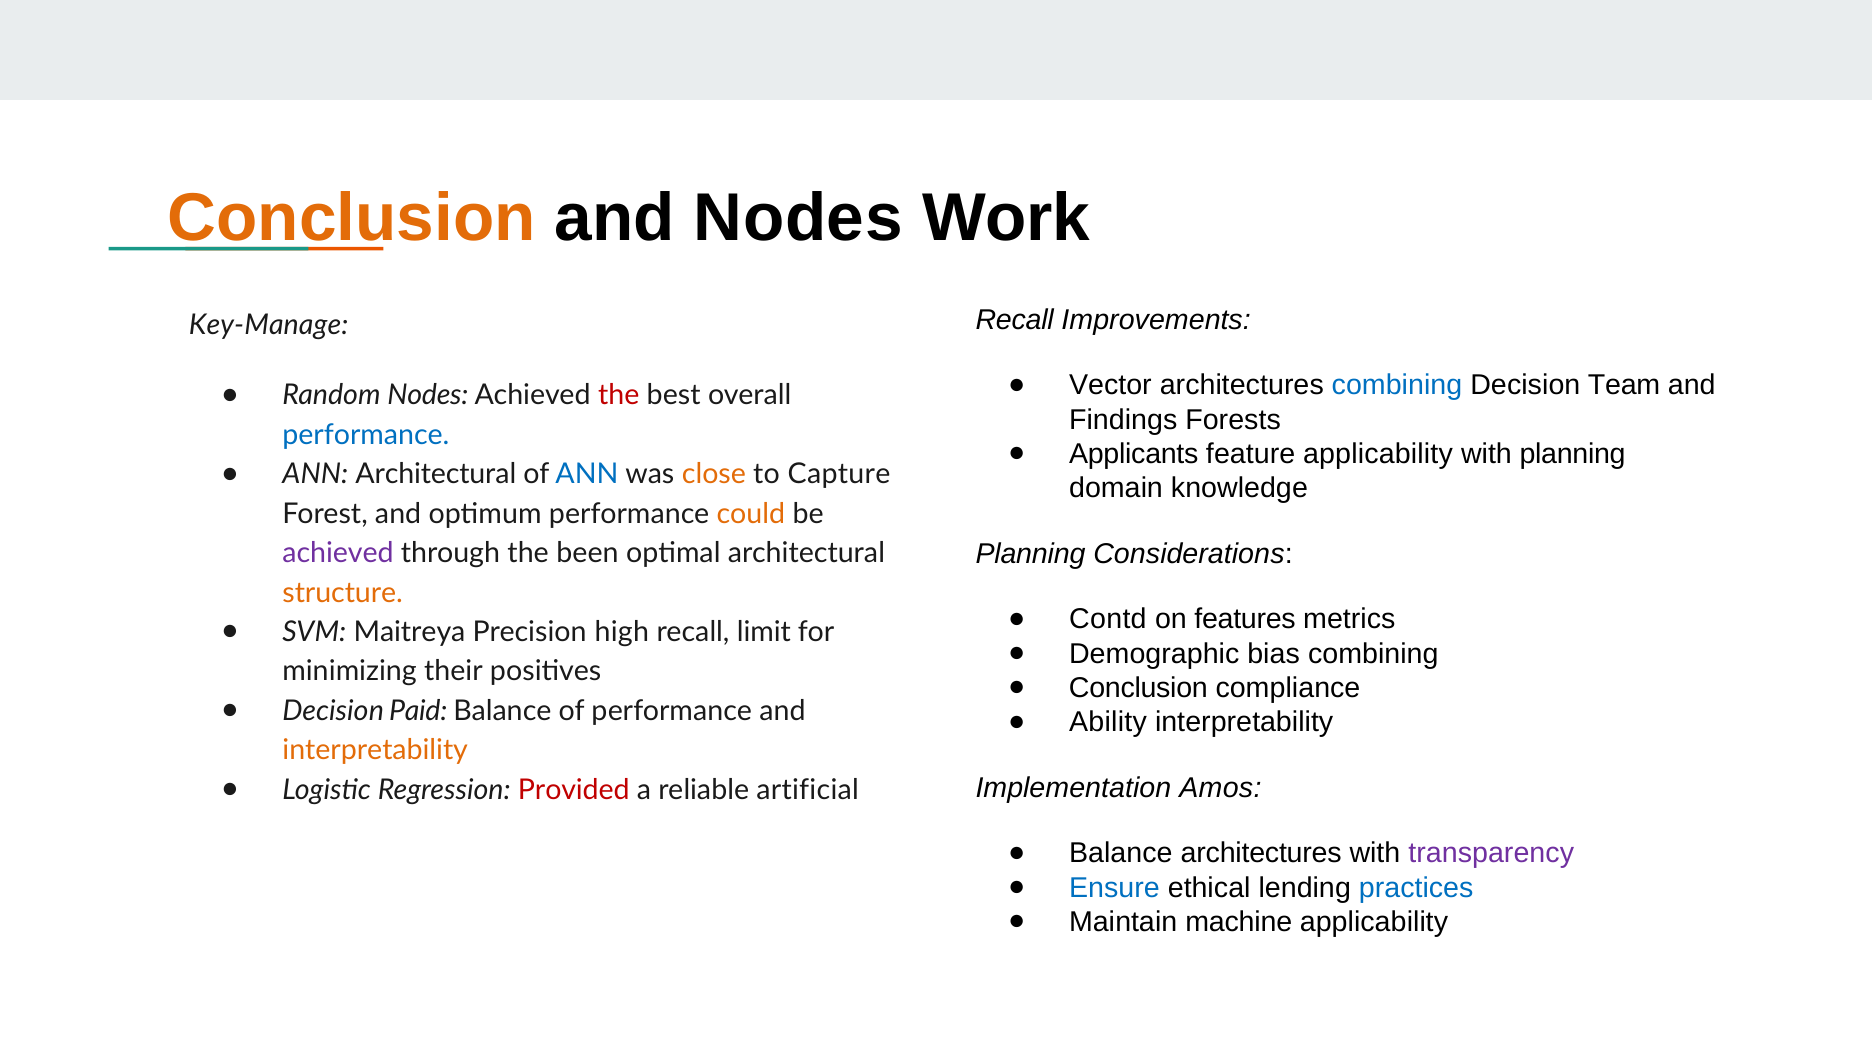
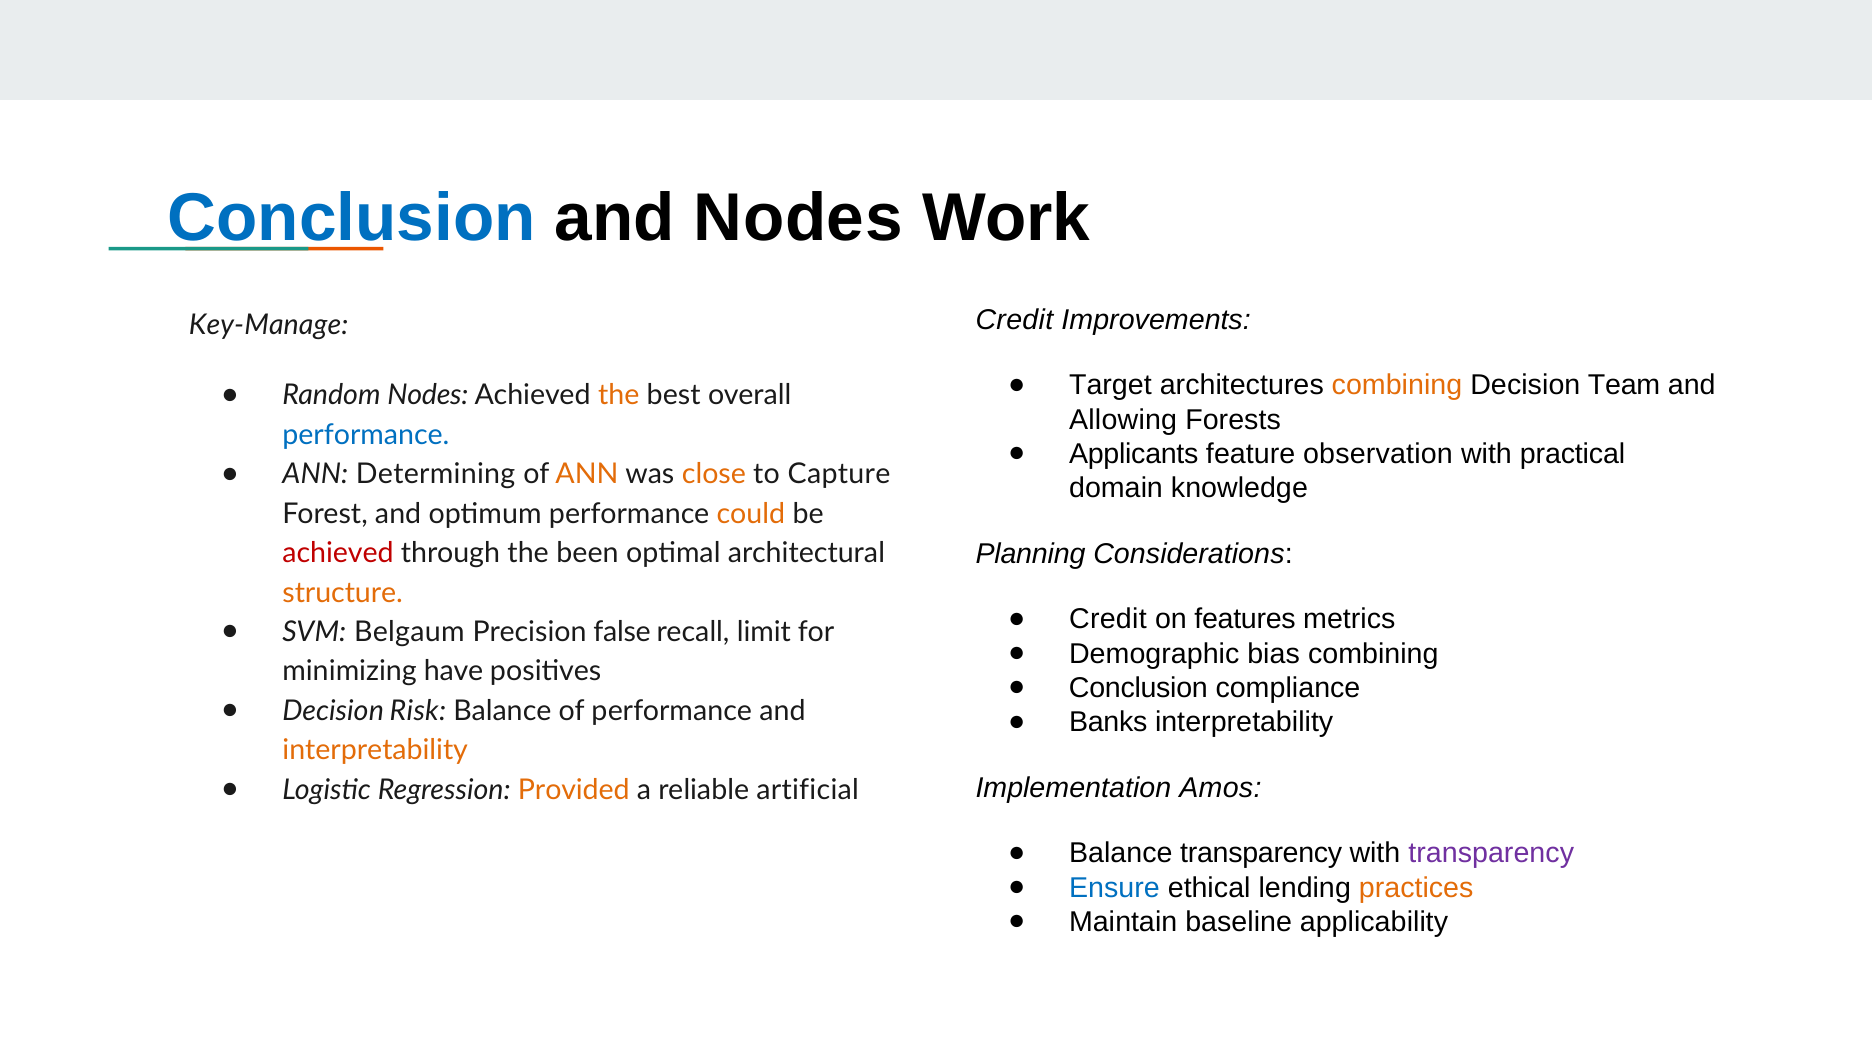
Conclusion colour: orange -> blue (352, 219)
Recall: Recall -> Credit (1014, 320)
Vector: Vector -> Target (1110, 385)
combining colour: blue -> orange (1397, 385)
the colour: red -> orange (619, 396)
Findings: Findings -> Allowing (1123, 420)
feature applicability: applicability -> observation (1378, 454)
with planning: planning -> practical (1573, 454)
ANN Architectural: Architectural -> Determining (436, 474)
ANN colour: blue -> orange (587, 474)
achieved colour: purple -> red (338, 553)
Contd: Contd -> Credit (1108, 619)
Maitreya: Maitreya -> Belgaum (409, 632)
high: high -> false (622, 632)
their: their -> have (454, 672)
Paid: Paid -> Risk (418, 711)
Ability: Ability -> Banks (1108, 722)
Provided colour: red -> orange (574, 790)
Balance architectures: architectures -> transparency (1261, 854)
practices colour: blue -> orange (1416, 888)
machine: machine -> baseline (1239, 922)
